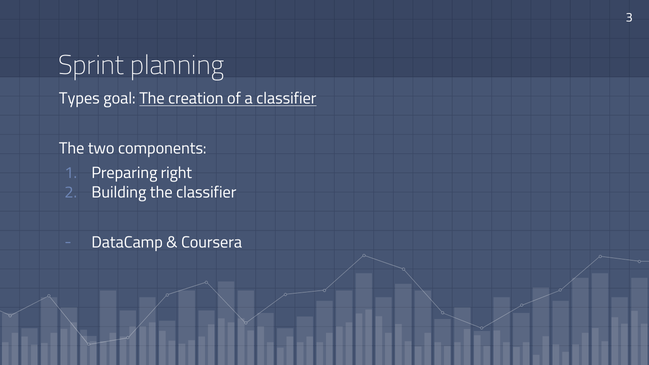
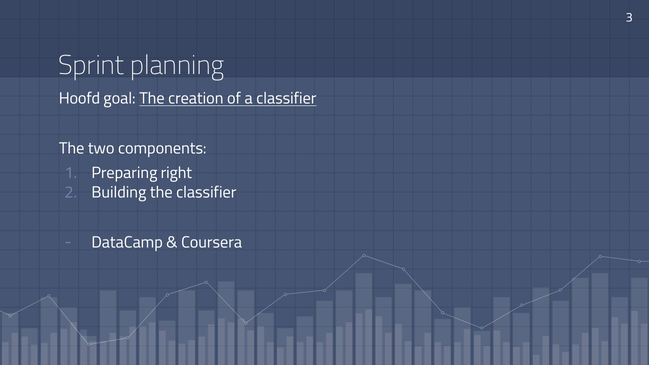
Types: Types -> Hoofd (79, 98)
